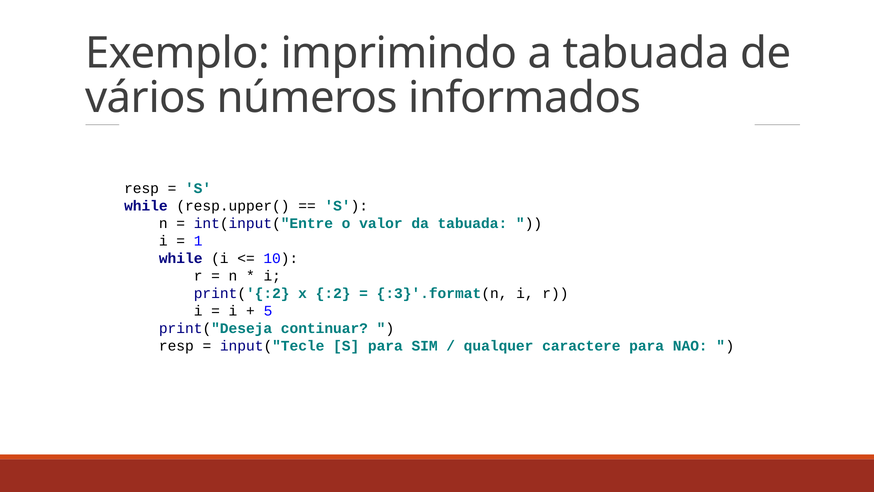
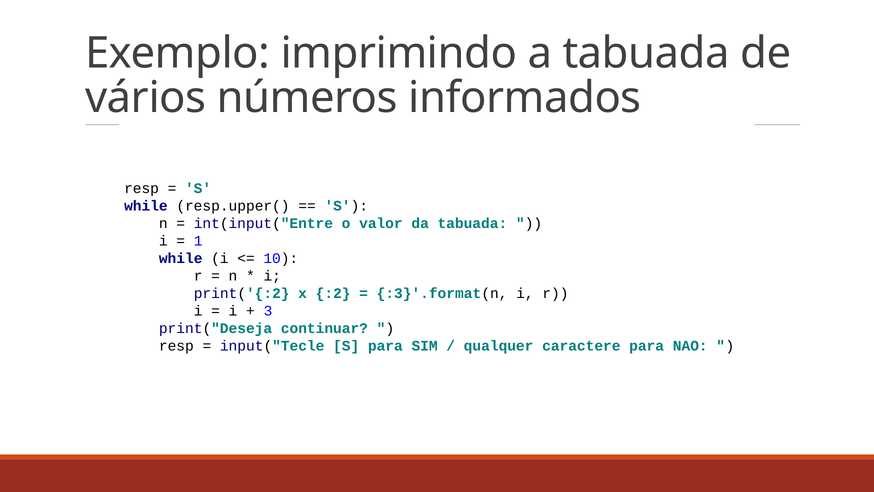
5: 5 -> 3 (268, 311)
